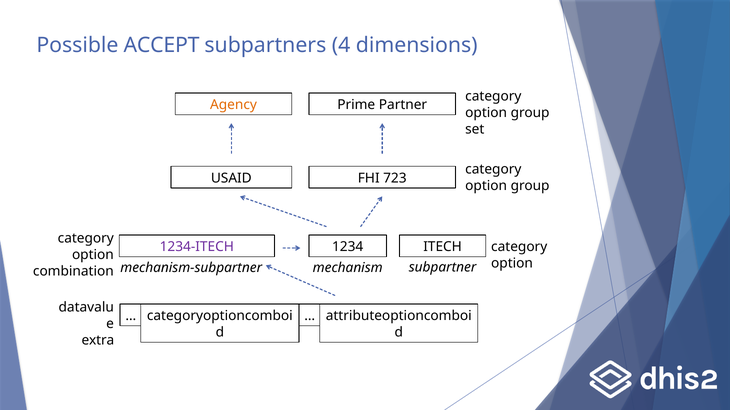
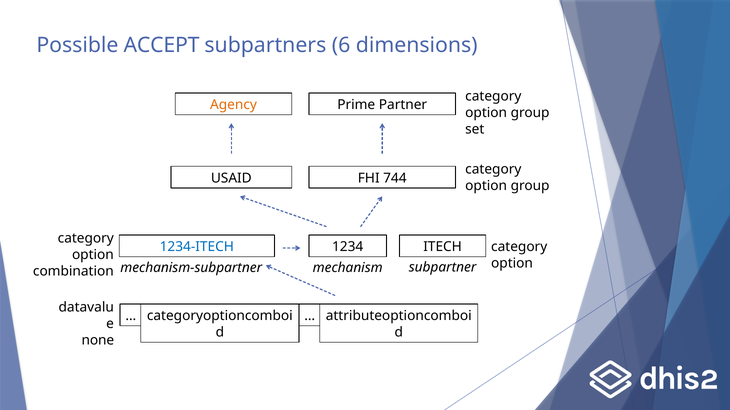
4: 4 -> 6 (341, 46)
723: 723 -> 744 (395, 178)
1234-ITECH colour: purple -> blue (197, 247)
extra: extra -> none (98, 341)
